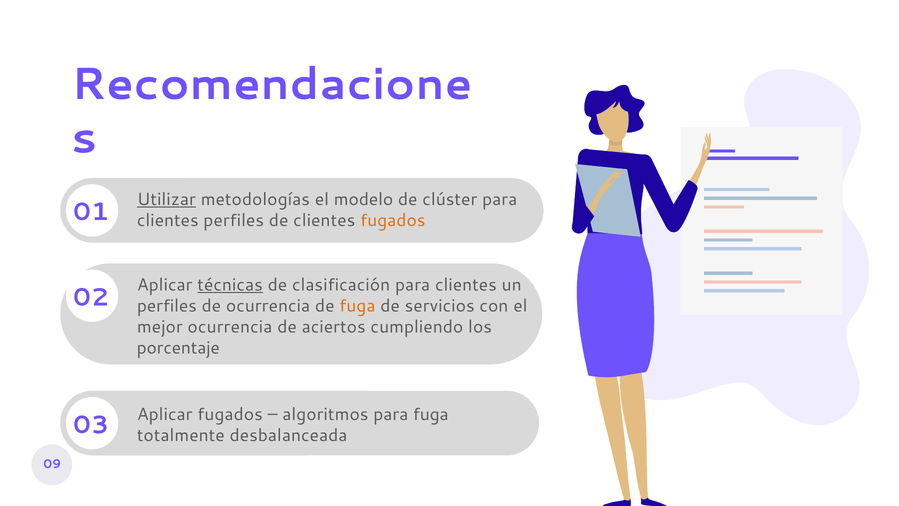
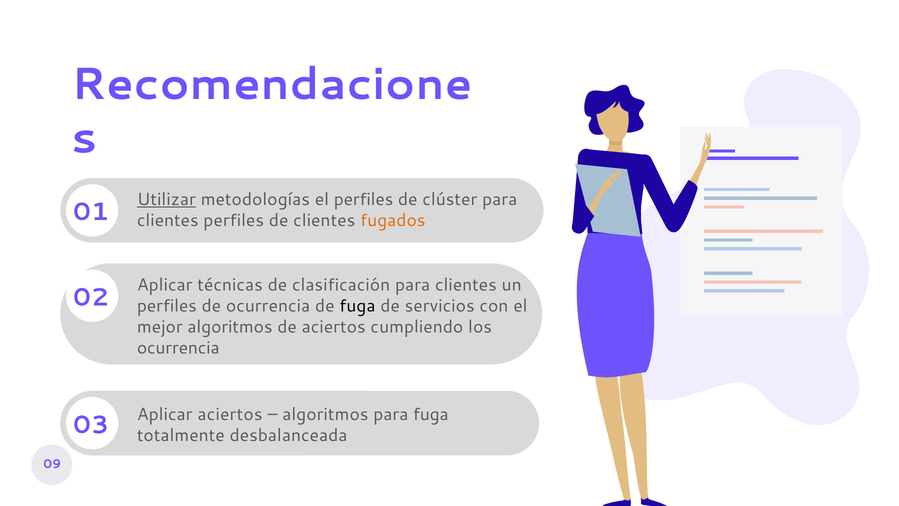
el modelo: modelo -> perfiles (364, 199)
técnicas underline: present -> none (230, 285)
fuga colour: orange -> black (357, 306)
mejor ocurrencia: ocurrencia -> algoritmos (230, 327)
porcentaje: porcentaje -> ocurrencia (178, 348)
Aplicar fugados: fugados -> aciertos (230, 414)
